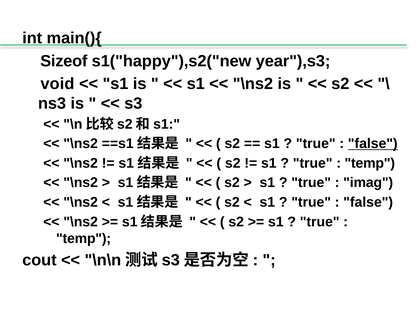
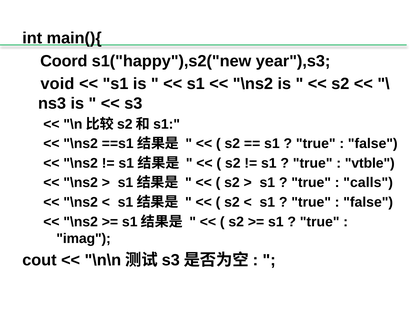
Sizeof: Sizeof -> Coord (64, 61)
false underline: present -> none (373, 144)
temp: temp -> vtble (370, 163)
imag: imag -> calls (368, 183)
temp: temp -> imag (84, 239)
